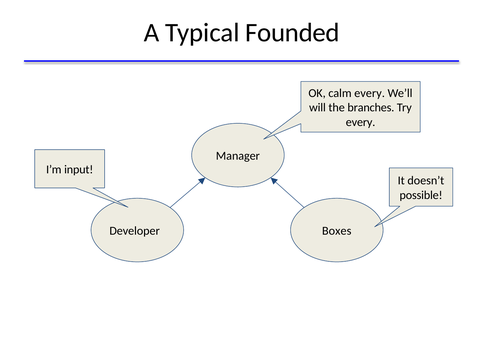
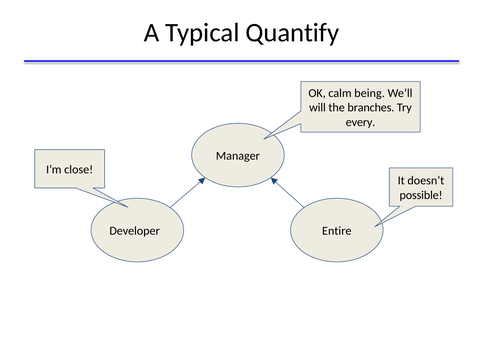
Founded: Founded -> Quantify (292, 33)
calm every: every -> being (370, 93)
input: input -> close (79, 170)
Boxes: Boxes -> Entire (337, 231)
